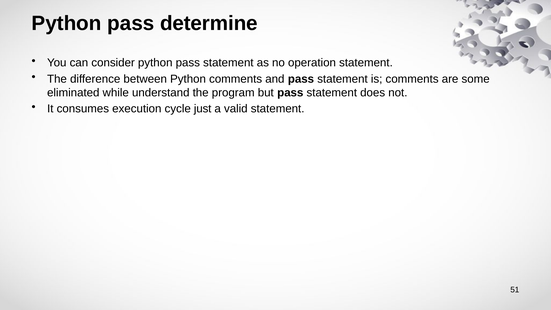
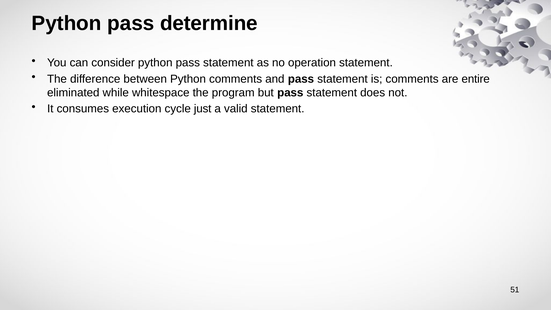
some: some -> entire (476, 79)
understand: understand -> whitespace (161, 93)
